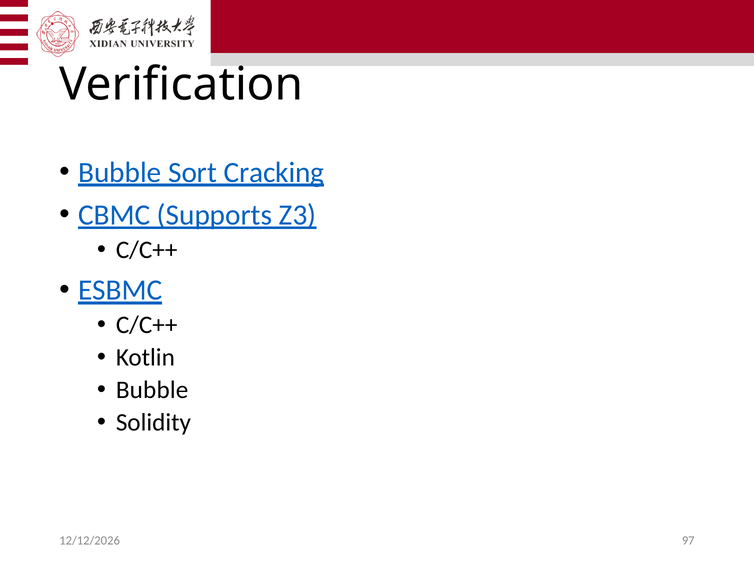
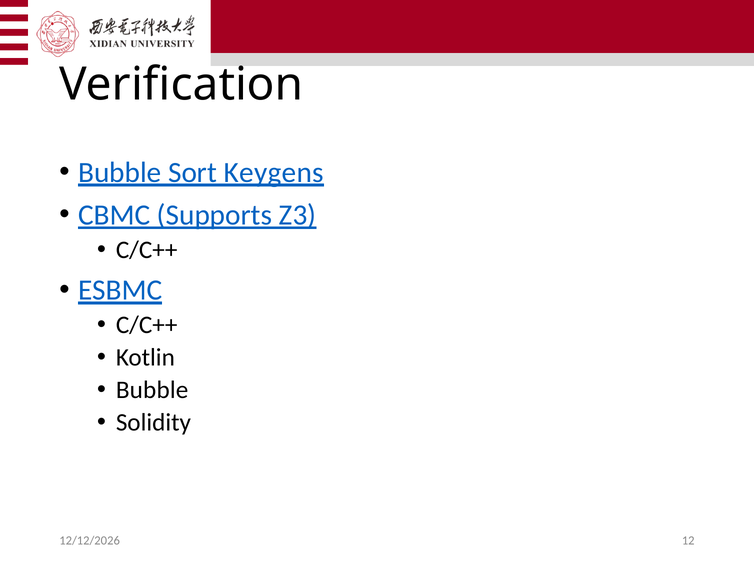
Cracking: Cracking -> Keygens (274, 172)
97: 97 -> 12 (688, 540)
